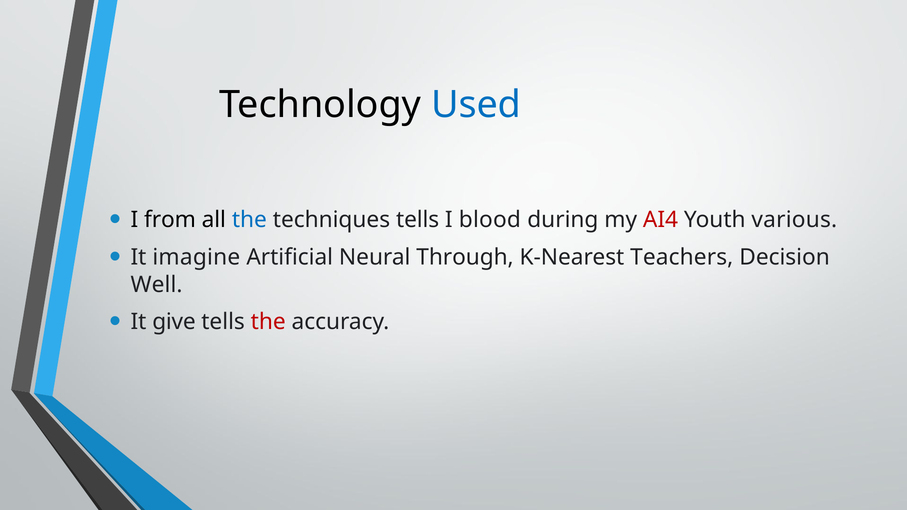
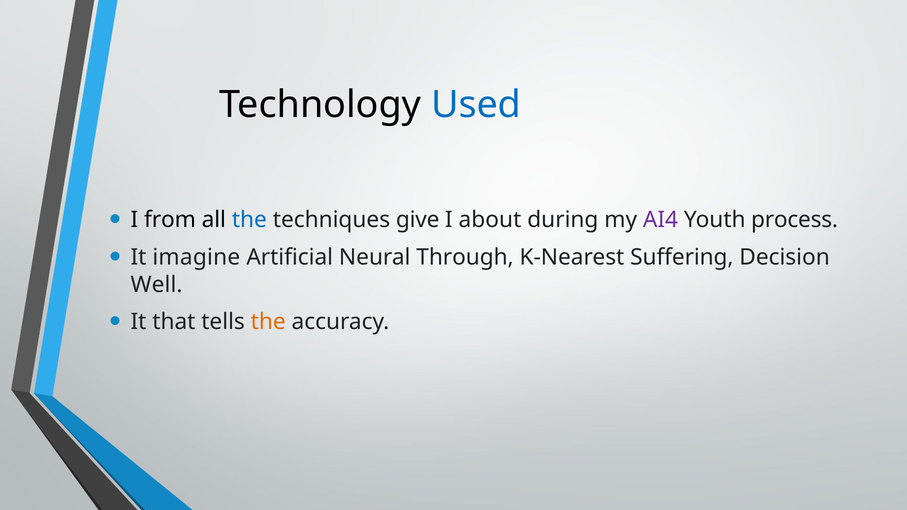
techniques tells: tells -> give (418, 220)
blood: blood -> about (490, 220)
AI4 colour: red -> purple (661, 220)
various: various -> process (795, 220)
Teachers: Teachers -> Suffering (682, 257)
give: give -> that (174, 322)
the colour: red -> orange (268, 322)
